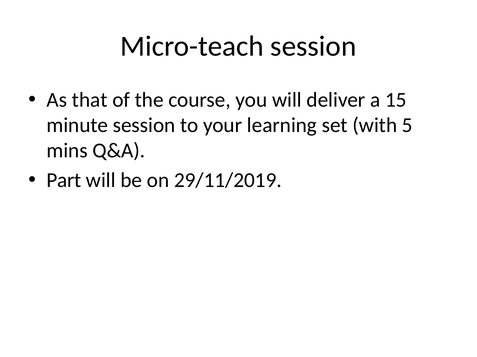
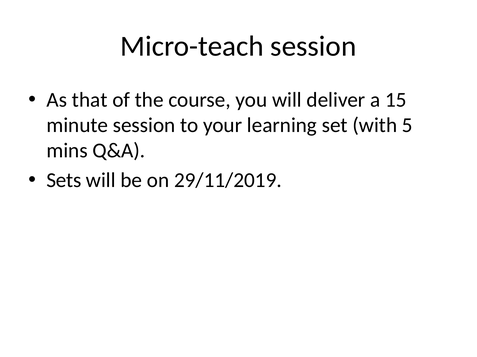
Part: Part -> Sets (64, 181)
